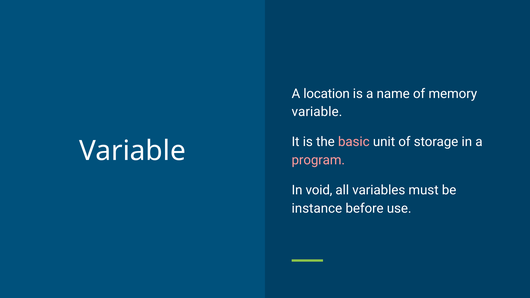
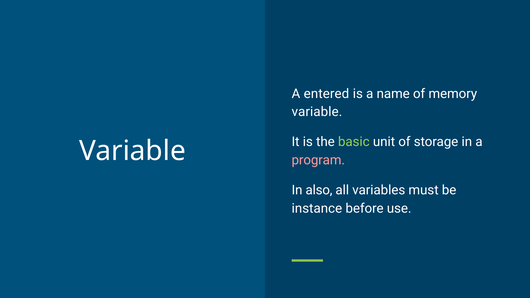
location: location -> entered (326, 94)
basic colour: pink -> light green (354, 142)
void: void -> also (319, 190)
